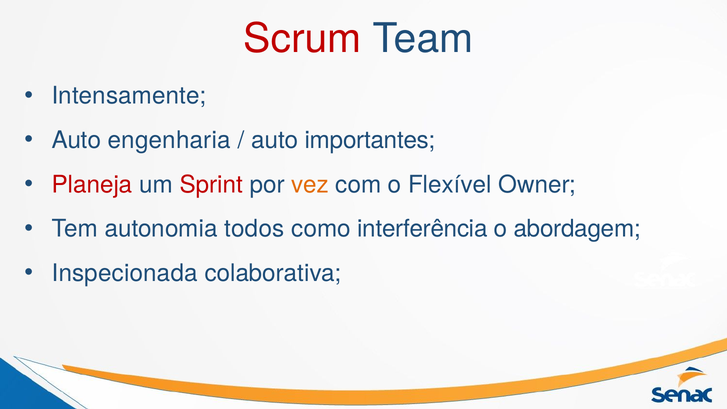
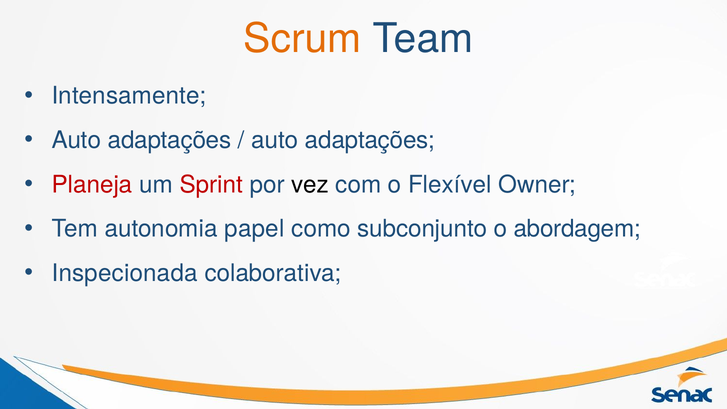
Scrum colour: red -> orange (302, 39)
engenharia: engenharia -> adaptações (169, 140)
importantes: importantes -> adaptações (370, 140)
vez colour: orange -> black (310, 184)
todos: todos -> papel (254, 229)
interferência: interferência -> subconjunto (422, 229)
